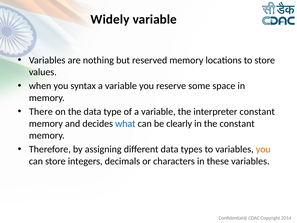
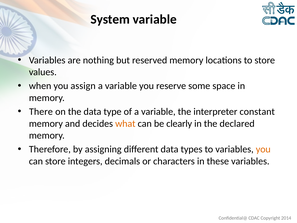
Widely: Widely -> System (110, 19)
syntax: syntax -> assign (83, 86)
what colour: blue -> orange (125, 123)
the constant: constant -> declared (237, 123)
